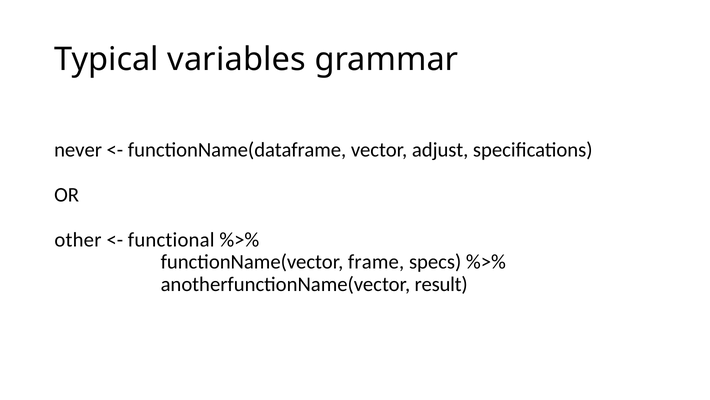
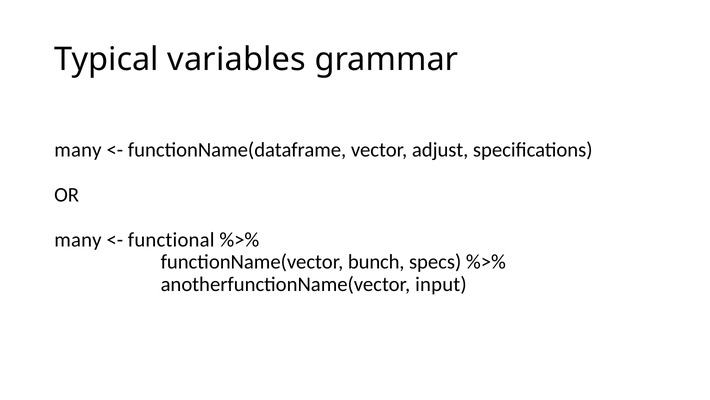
never: never -> many (78, 150)
other: other -> many (78, 239)
frame: frame -> bunch (376, 262)
result: result -> input (441, 284)
